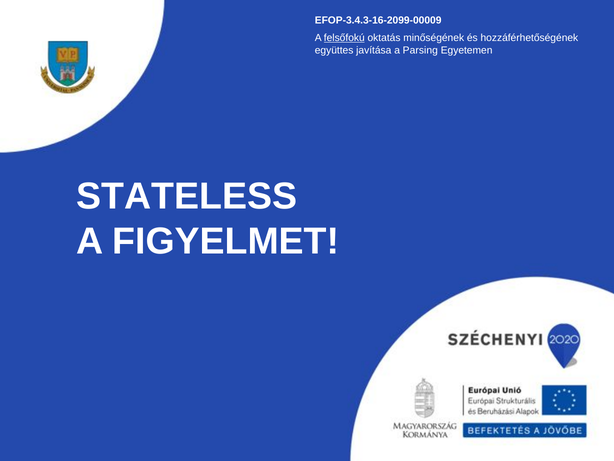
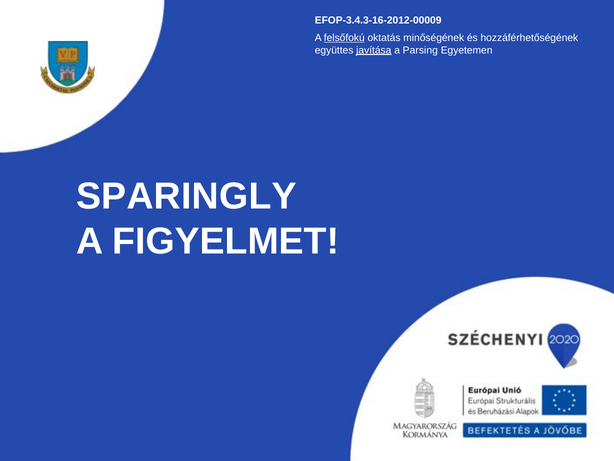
EFOP-3.4.3-16-2099-00009: EFOP-3.4.3-16-2099-00009 -> EFOP-3.4.3-16-2012-00009 (378, 20)
javítása underline: none -> present (374, 50)
STATELESS: STATELESS -> SPARINGLY (186, 196)
